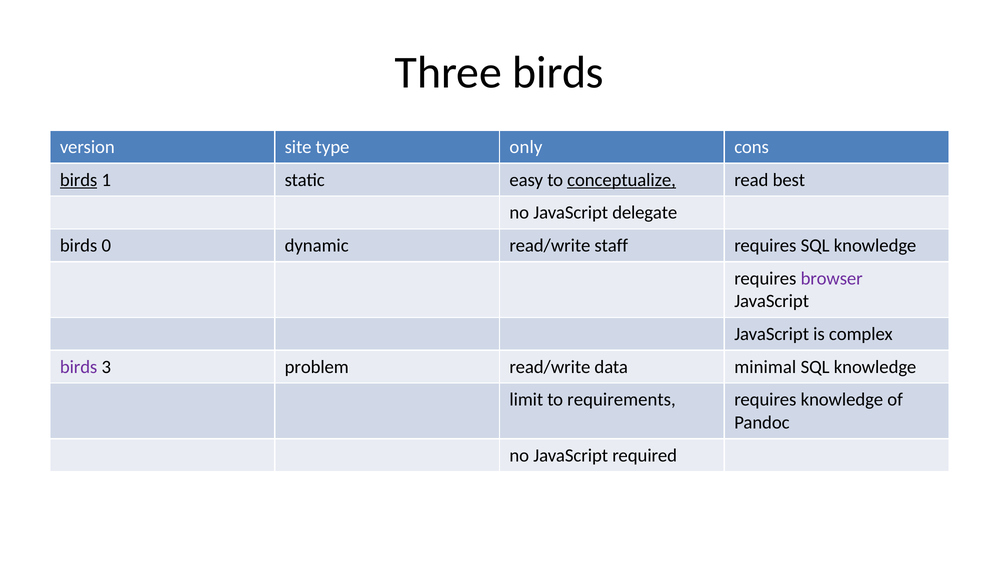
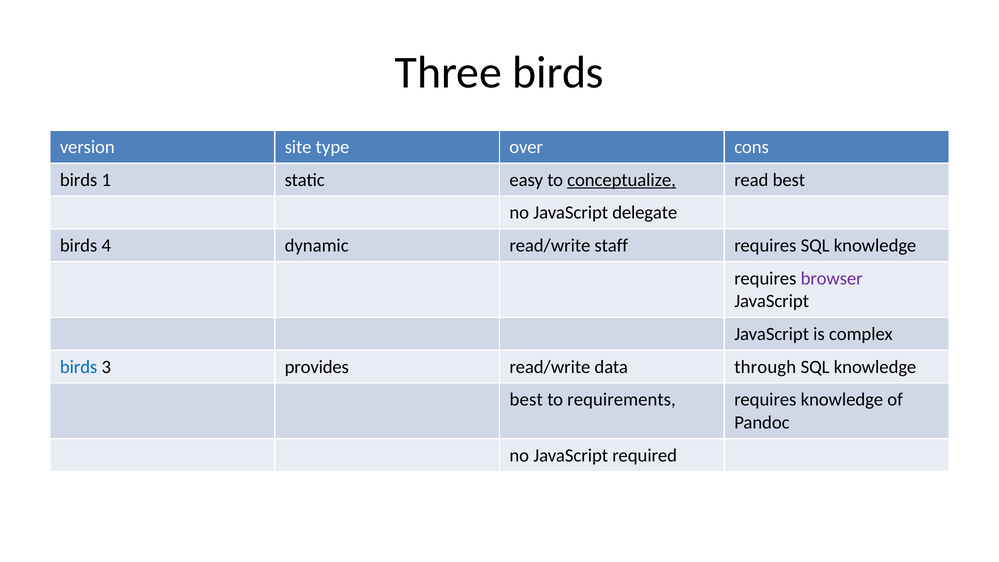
only: only -> over (526, 147)
birds underline: present -> none (79, 180)
0: 0 -> 4 (106, 246)
birds colour: purple -> blue (79, 367)
problem: problem -> provides (317, 367)
minimal: minimal -> through (765, 367)
limit: limit -> best (526, 400)
